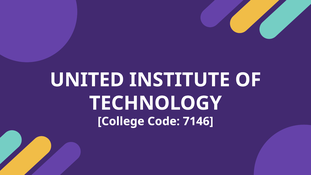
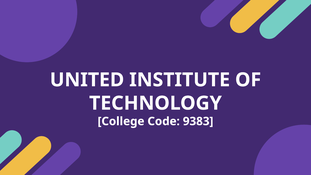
7146: 7146 -> 9383 (198, 121)
